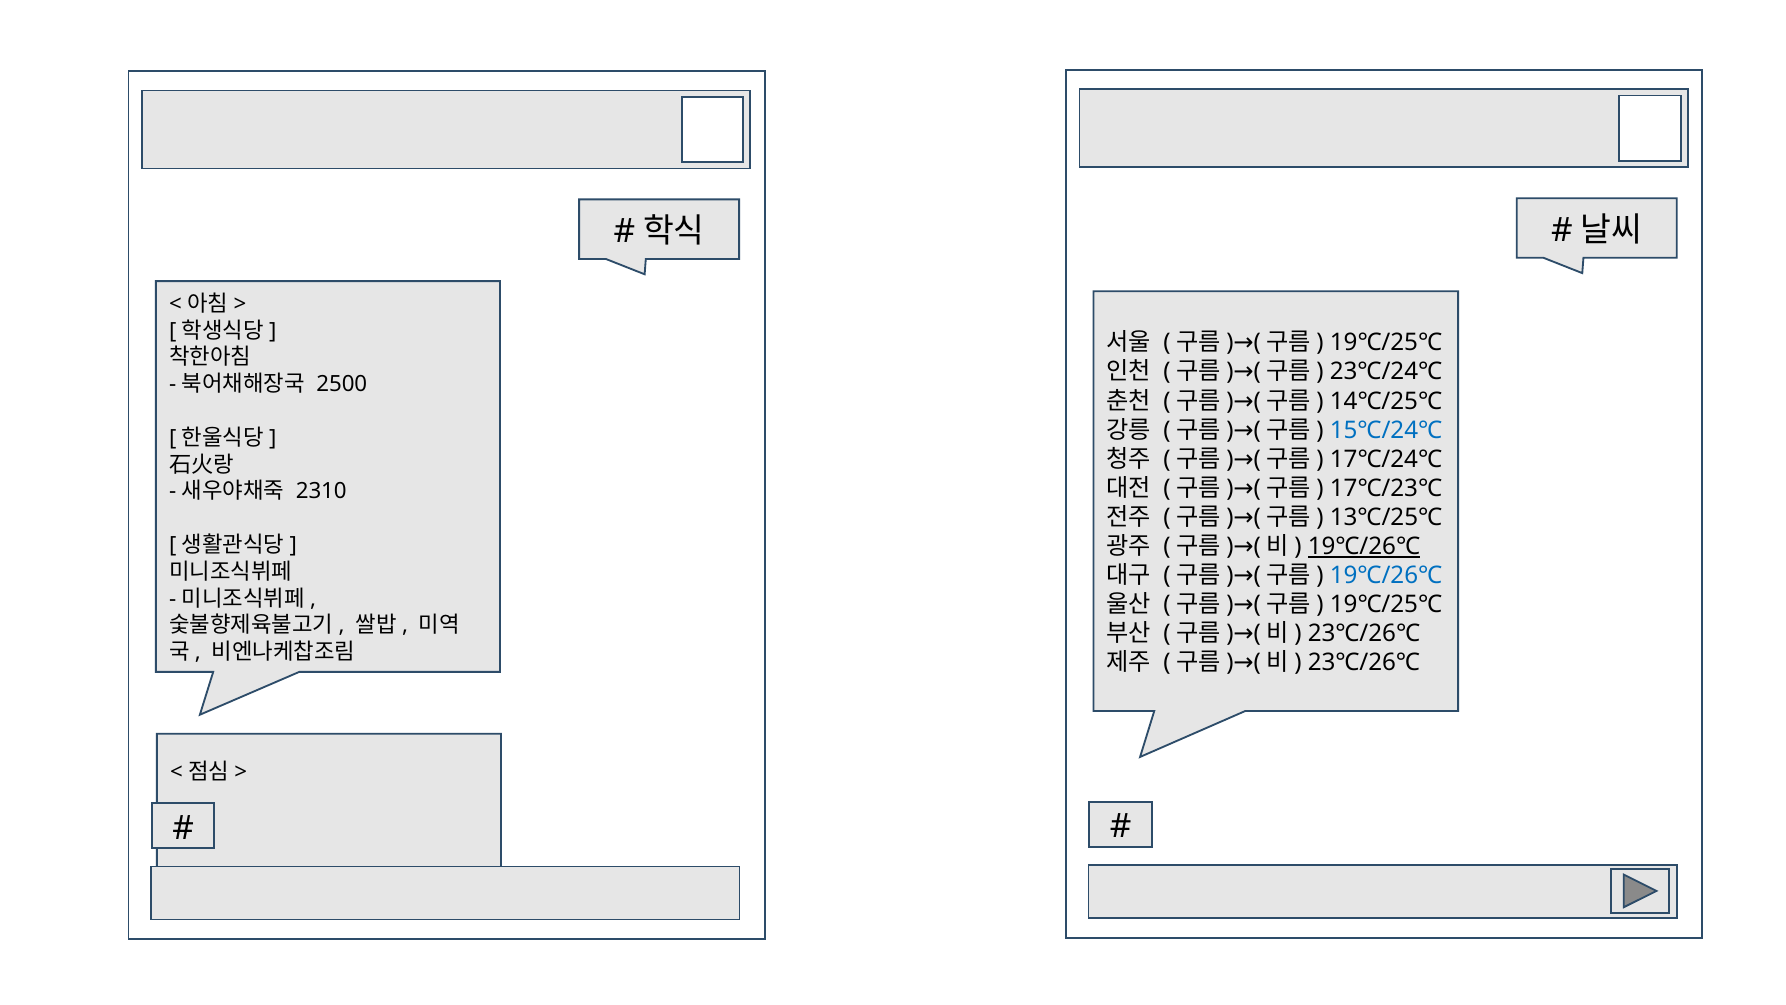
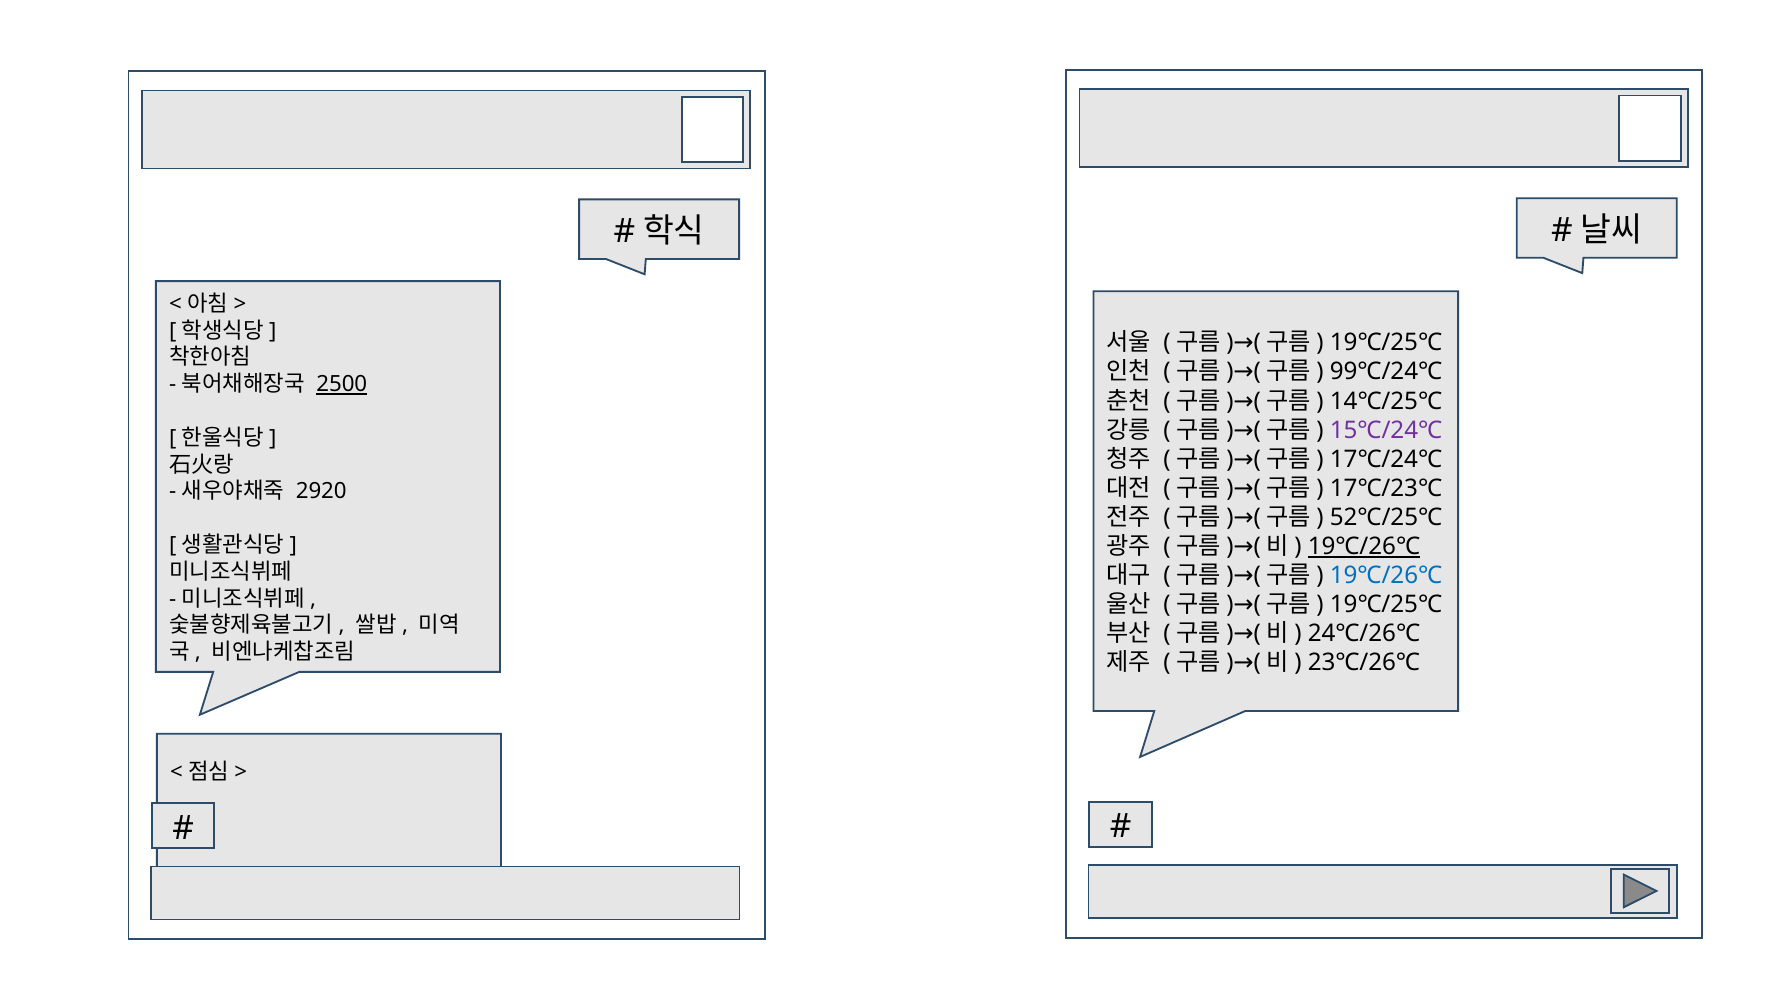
23℃/24℃: 23℃/24℃ -> 99℃/24℃ (1386, 372)
2500 underline: none -> present (342, 384)
15℃/24℃ colour: blue -> purple (1386, 430)
2310: 2310 -> 2920 (321, 491)
13℃/25℃: 13℃/25℃ -> 52℃/25℃ (1386, 517)
23℃/26℃: 23℃/26℃ -> 24℃/26℃ (1364, 633)
